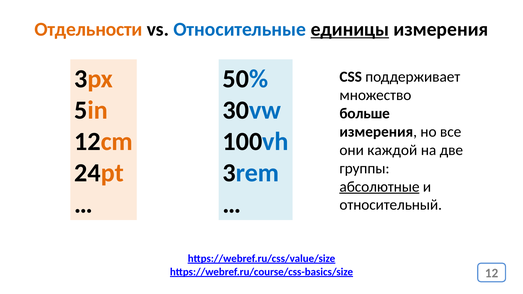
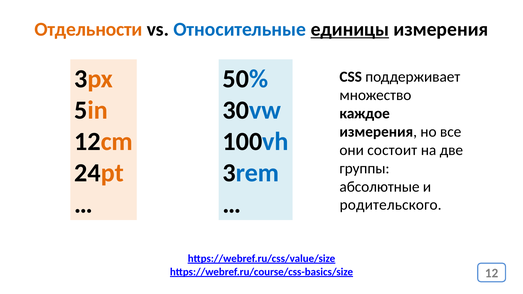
больше: больше -> каждое (365, 114)
каждой: каждой -> состоит (392, 150)
абсолютные underline: present -> none (380, 187)
относительный: относительный -> родительского (391, 205)
